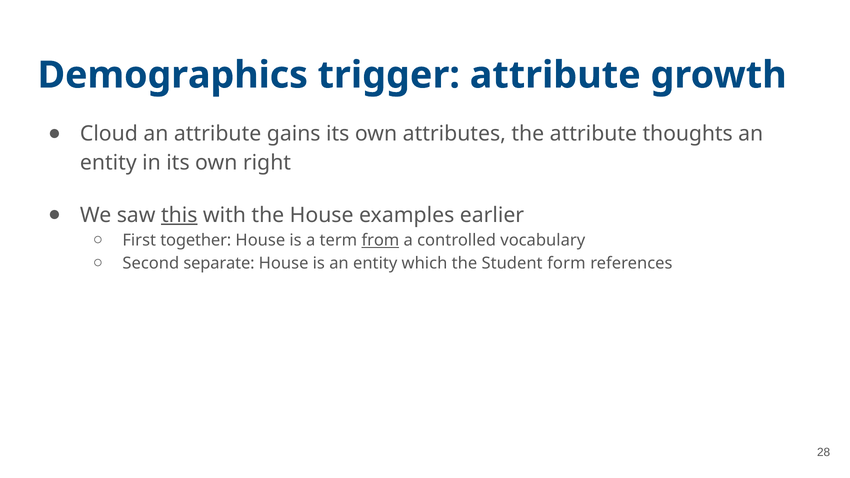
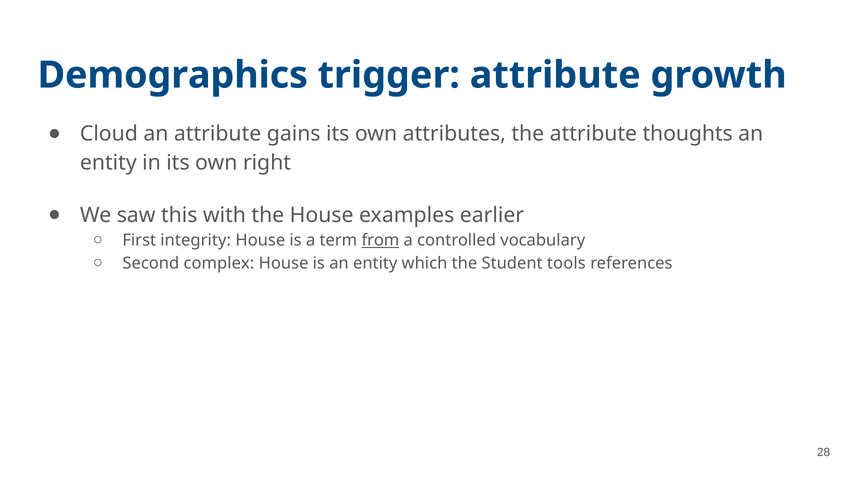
this underline: present -> none (179, 215)
together: together -> integrity (196, 240)
separate: separate -> complex (219, 263)
form: form -> tools (566, 263)
